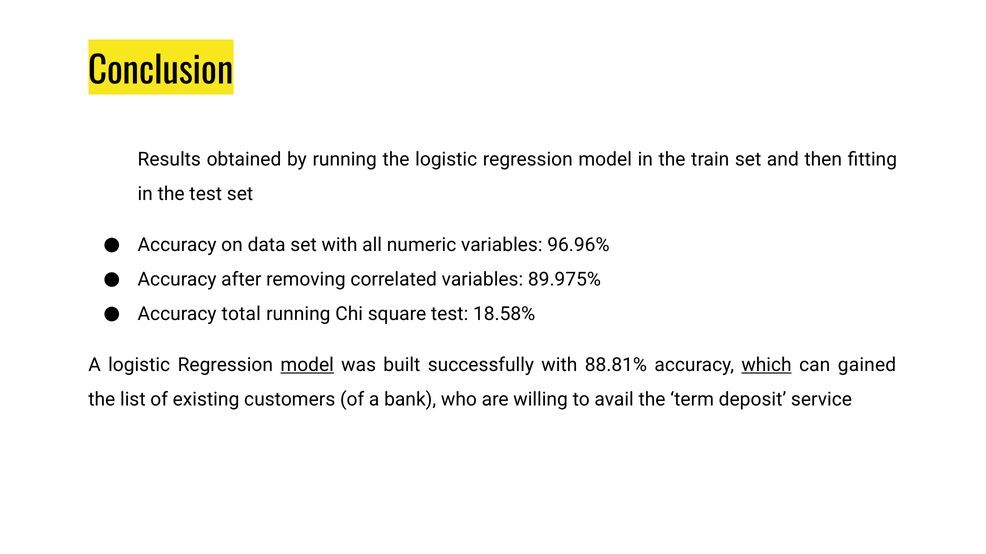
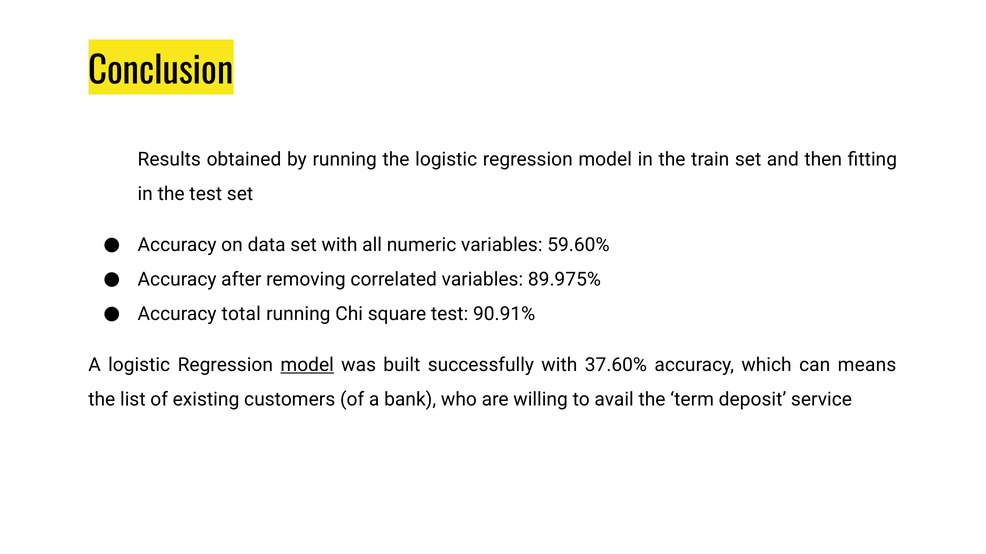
96.96%: 96.96% -> 59.60% (578, 245)
18.58%: 18.58% -> 90.91% (504, 314)
88.81%: 88.81% -> 37.60% (616, 365)
which underline: present -> none (767, 365)
gained: gained -> means (867, 365)
